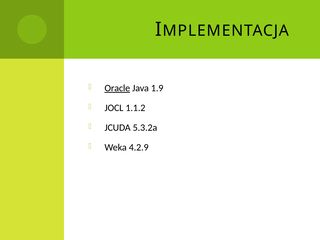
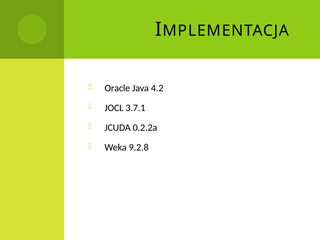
Oracle underline: present -> none (117, 88)
1.9: 1.9 -> 4.2 (157, 88)
1.1.2: 1.1.2 -> 3.7.1 (135, 108)
5.3.2a: 5.3.2a -> 0.2.2a (145, 128)
4.2.9: 4.2.9 -> 9.2.8 (139, 147)
